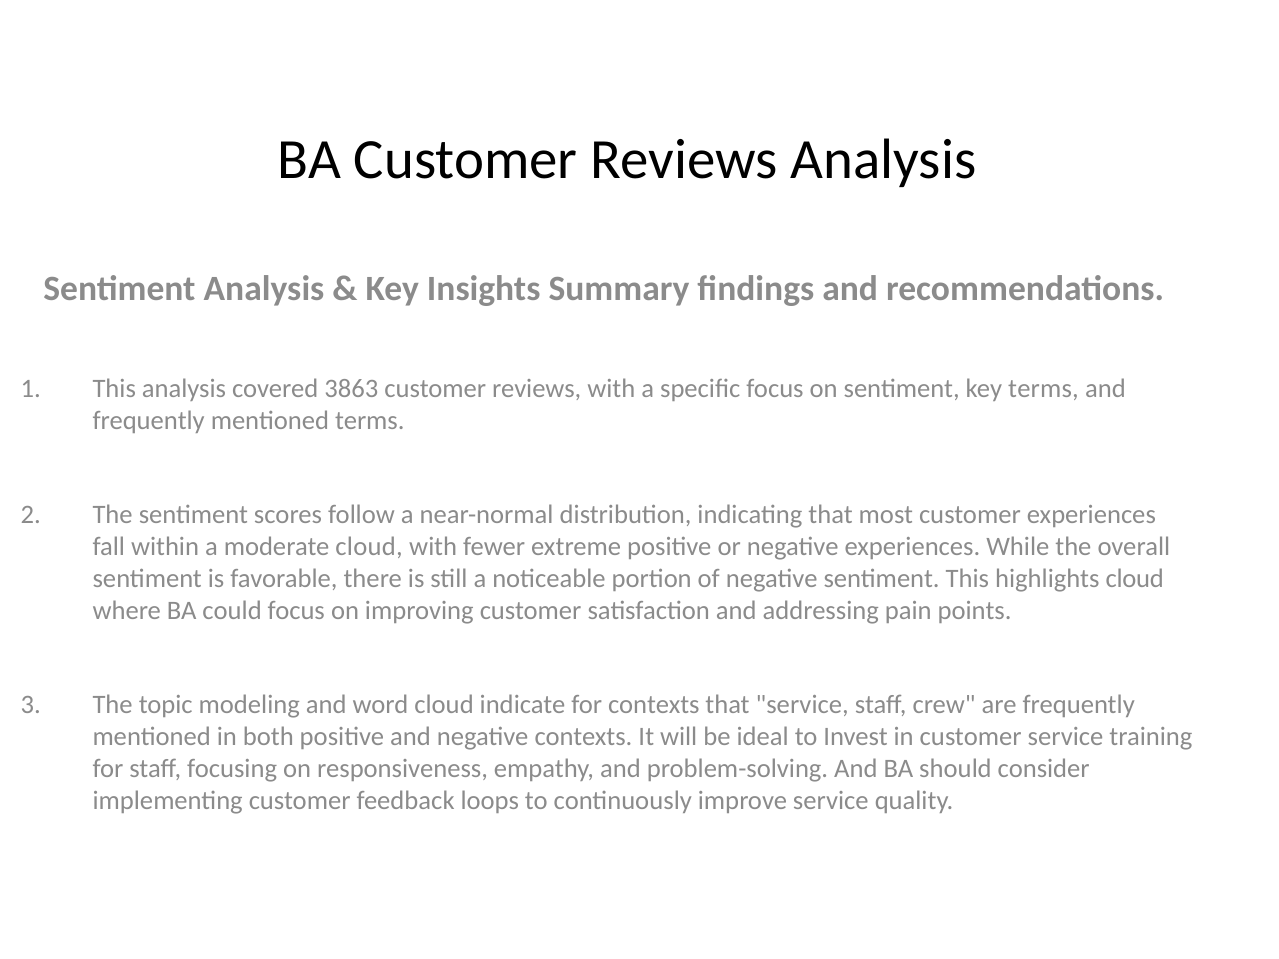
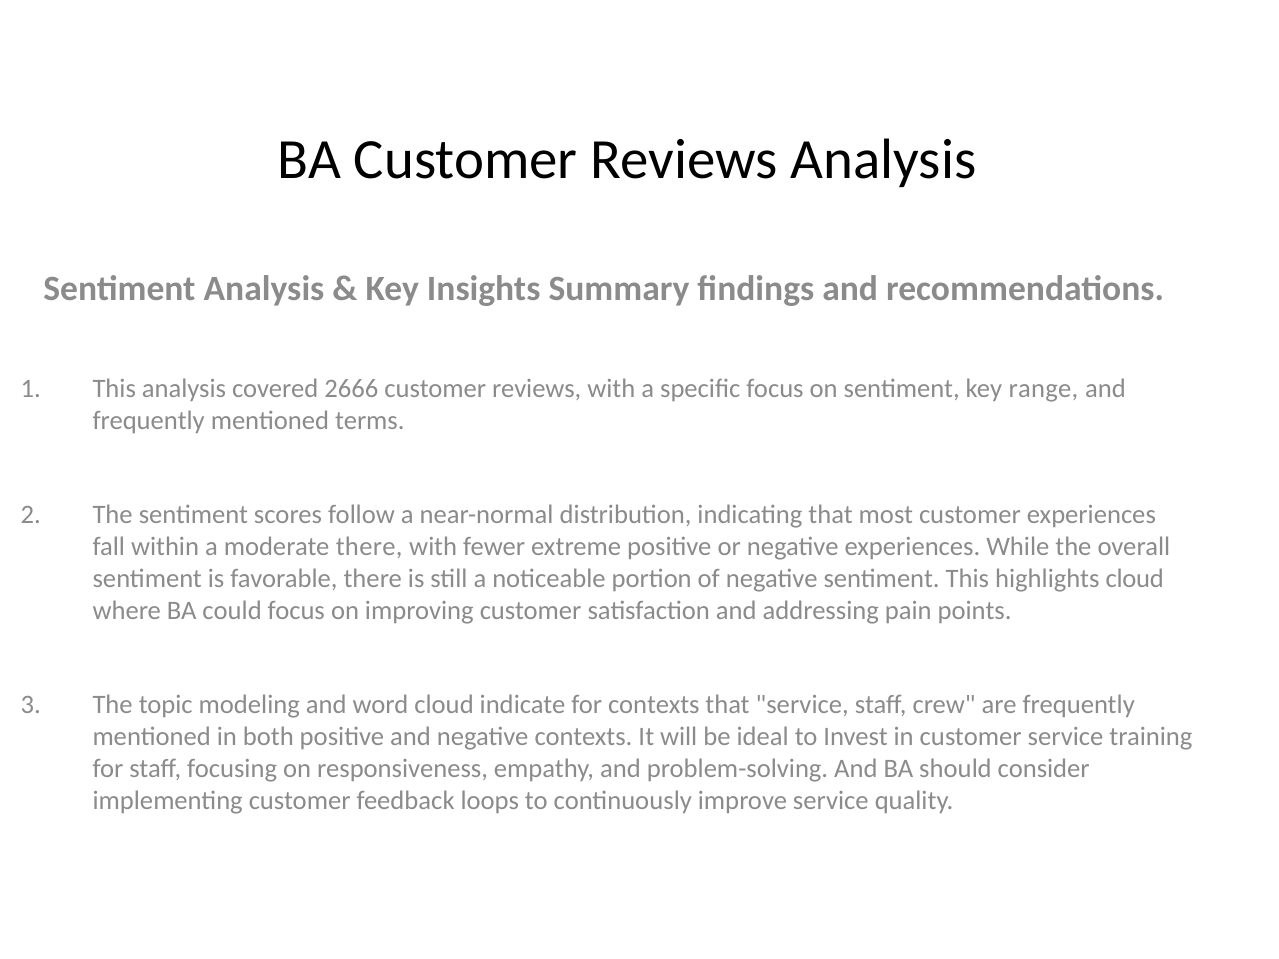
3863: 3863 -> 2666 (351, 388)
key terms: terms -> range (1044, 388)
moderate cloud: cloud -> there (369, 547)
